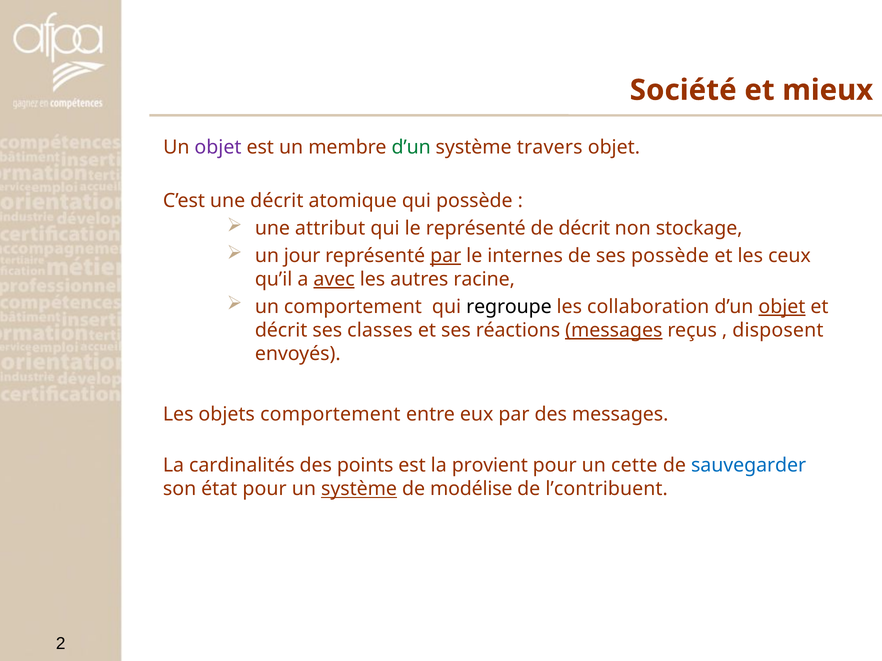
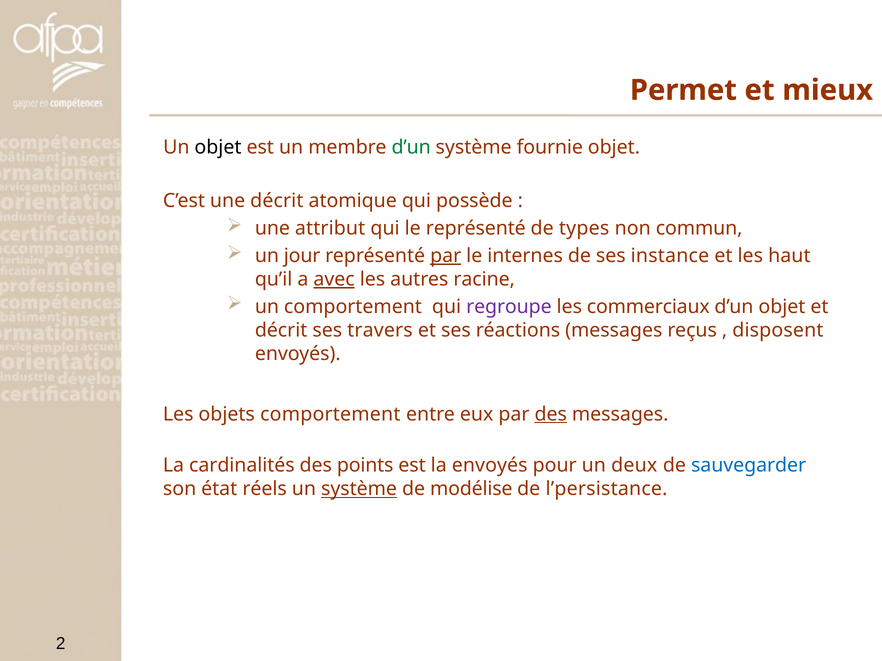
Société: Société -> Permet (683, 90)
objet colour: purple -> black (218, 147)
travers: travers -> fournie (550, 147)
de décrit: décrit -> types (584, 229)
stockage: stockage -> commun (699, 229)
ses possède: possède -> instance (670, 256)
ceux: ceux -> haut (789, 256)
regroupe colour: black -> purple (509, 307)
collaboration: collaboration -> commerciaux (648, 307)
objet underline: present -> none (782, 307)
classes: classes -> travers (380, 331)
messages underline: present -> none (614, 331)
des underline: none -> present (551, 414)
la provient: provient -> envoyés (490, 466)
cette: cette -> deux (634, 466)
état pour: pour -> réels (265, 489)
l’contribuent: l’contribuent -> l’persistance (607, 489)
